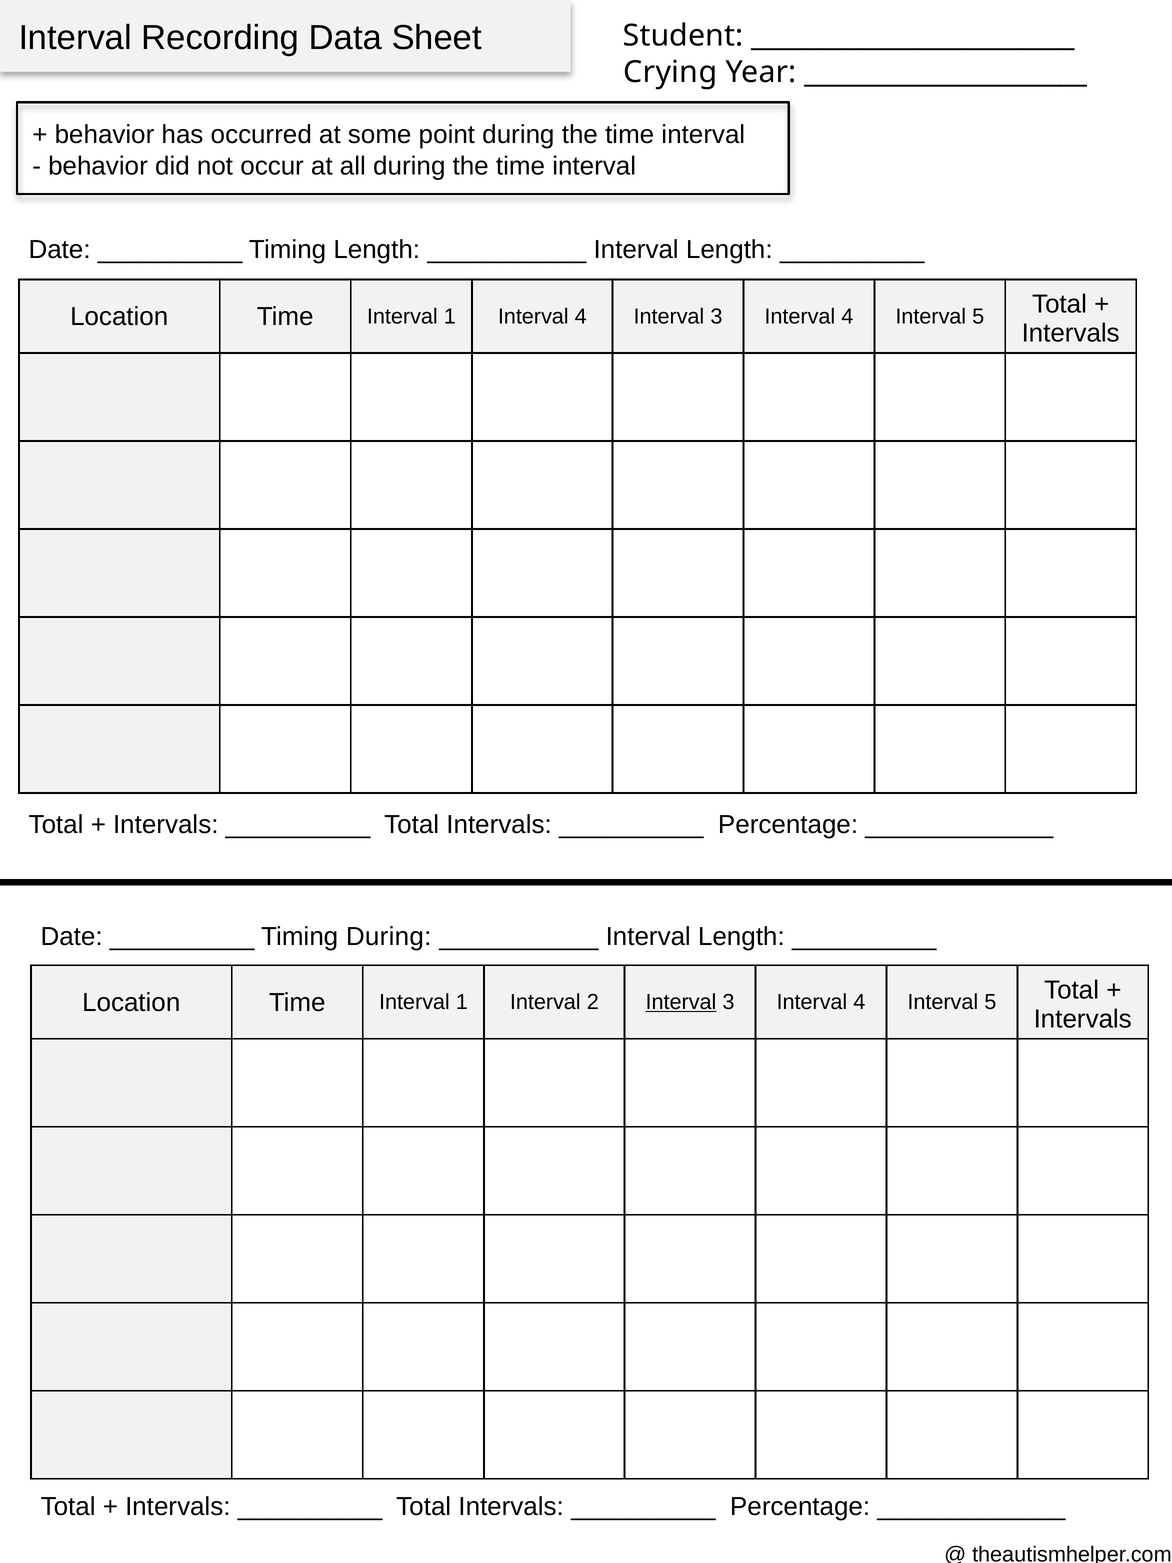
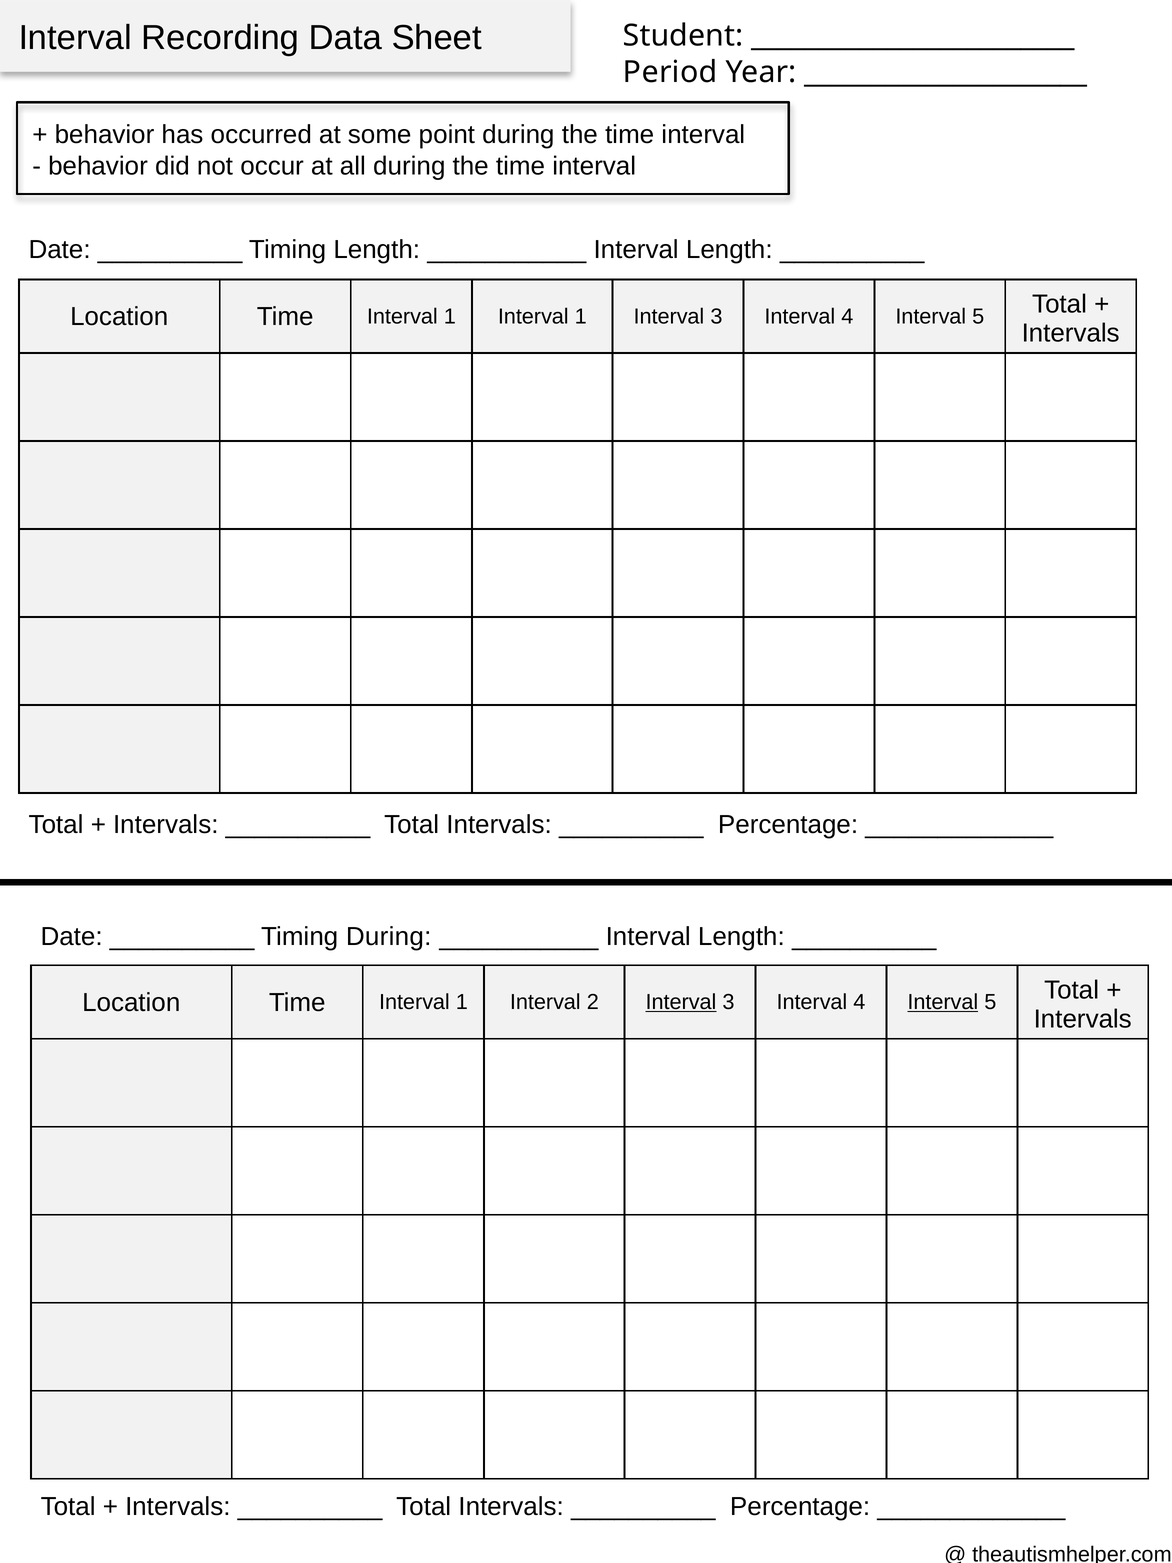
Crying: Crying -> Period (670, 72)
1 Interval 4: 4 -> 1 (581, 316)
Interval underline: none -> present (943, 1002)
